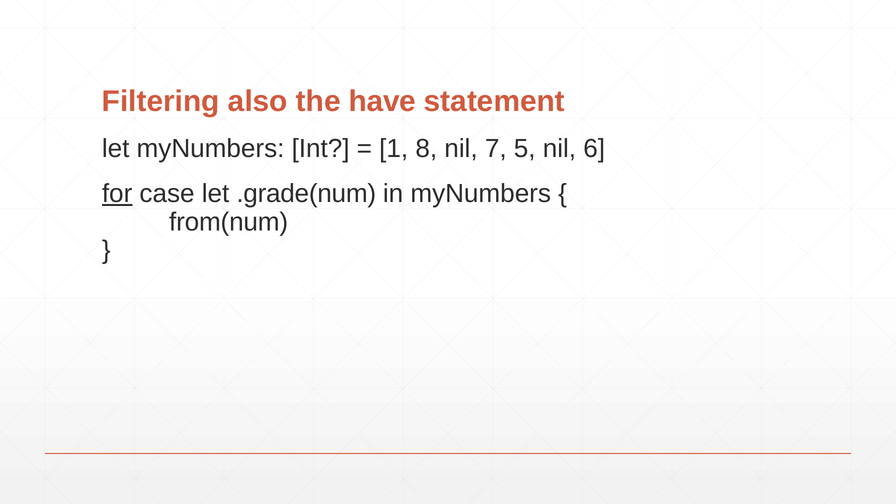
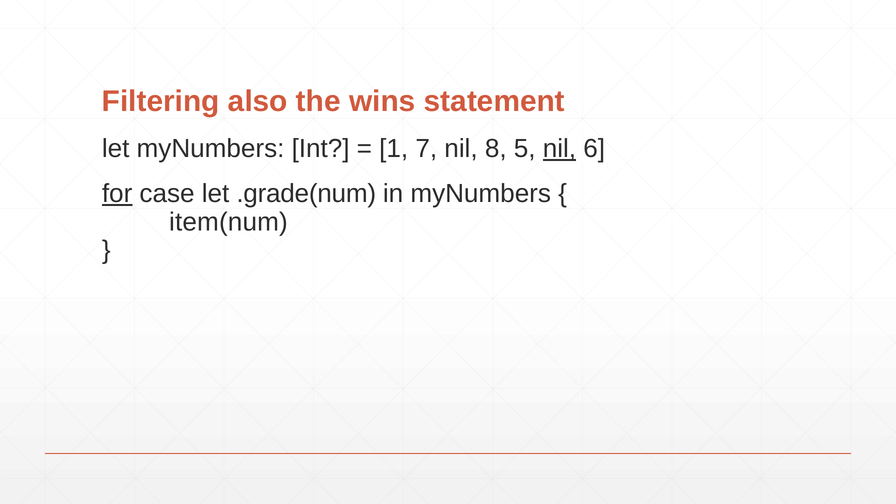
have: have -> wins (382, 101)
8: 8 -> 7 (426, 149)
7: 7 -> 8 (496, 149)
nil underline: none -> present (559, 149)
from(num: from(num -> item(num (228, 222)
